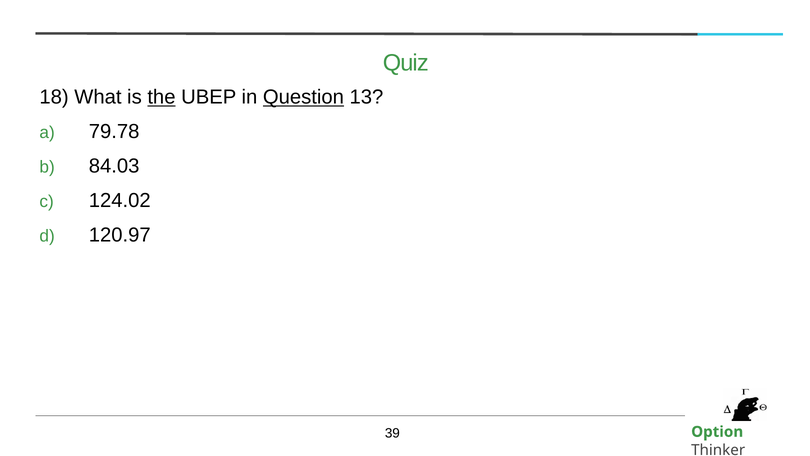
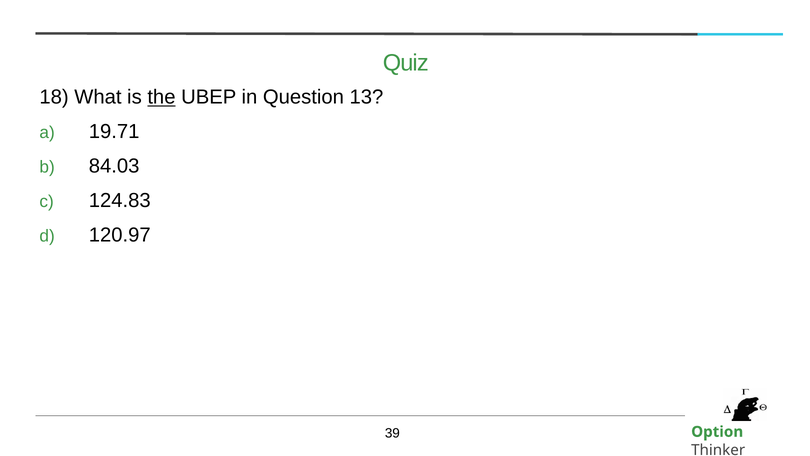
Question underline: present -> none (303, 97)
79.78: 79.78 -> 19.71 (114, 132)
124.02: 124.02 -> 124.83 (120, 200)
